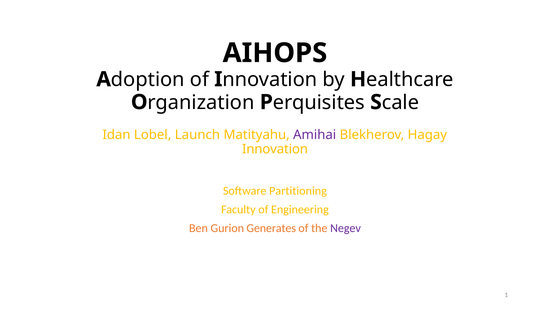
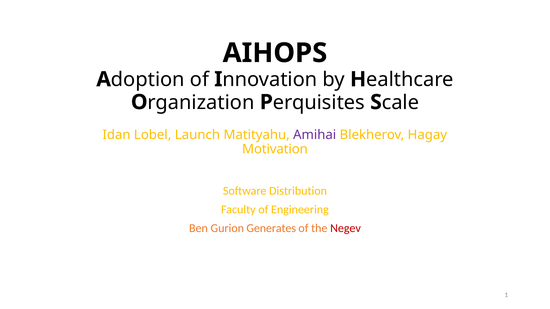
Innovation: Innovation -> Motivation (275, 149)
Partitioning: Partitioning -> Distribution (298, 191)
Negev colour: purple -> red (346, 229)
